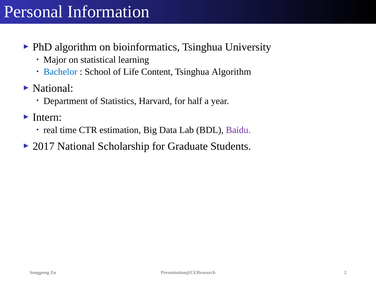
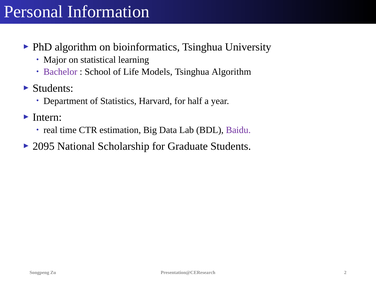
Bachelor colour: blue -> purple (60, 72)
Content: Content -> Models (157, 72)
National: National -> Students (53, 88)
2017: 2017 -> 2095 (44, 146)
